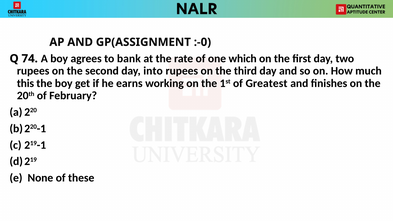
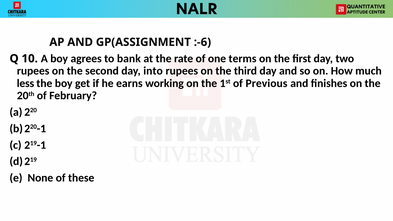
:-0: :-0 -> :-6 (202, 42)
74: 74 -> 10 (30, 59)
which: which -> terms (243, 59)
this: this -> less (25, 83)
Greatest: Greatest -> Previous (267, 83)
